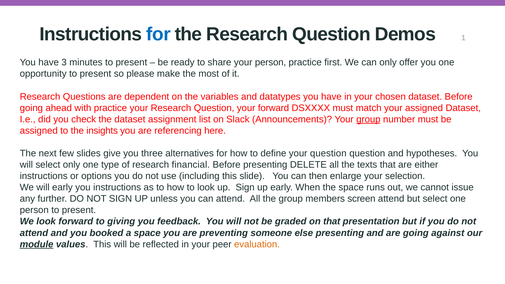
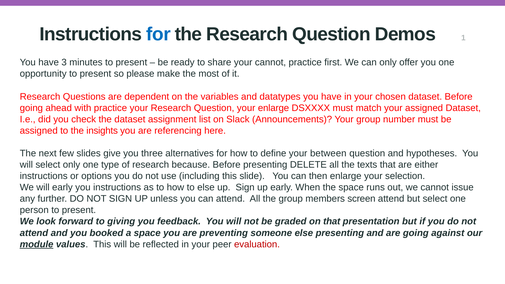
your person: person -> cannot (270, 62)
your forward: forward -> enlarge (273, 108)
group underline: present -> none (368, 119)
your question: question -> between (328, 153)
financial: financial -> because (191, 165)
to look: look -> else (206, 187)
evaluation colour: orange -> red (257, 244)
